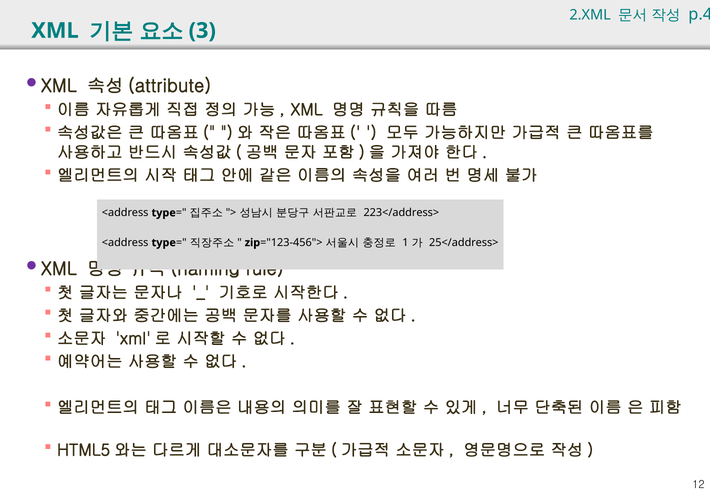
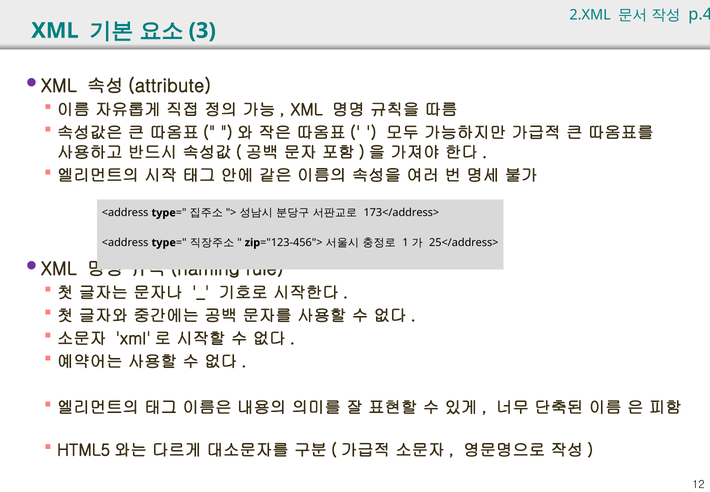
223</address>: 223</address> -> 173</address> (401, 213)
